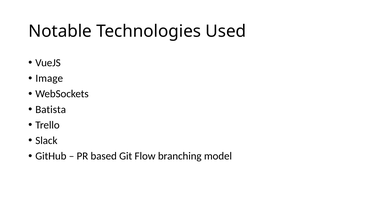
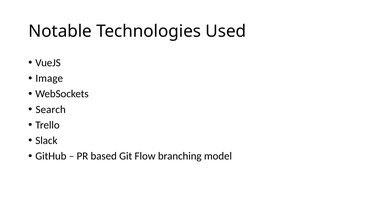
Batista: Batista -> Search (51, 110)
